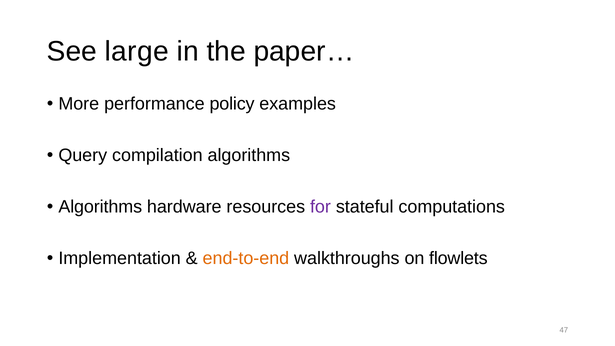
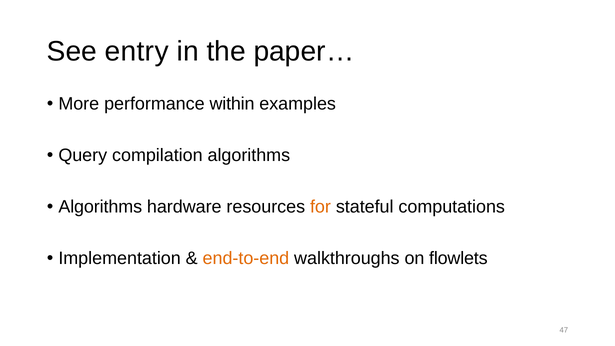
large: large -> entry (137, 52)
policy: policy -> within (232, 104)
for colour: purple -> orange (320, 207)
